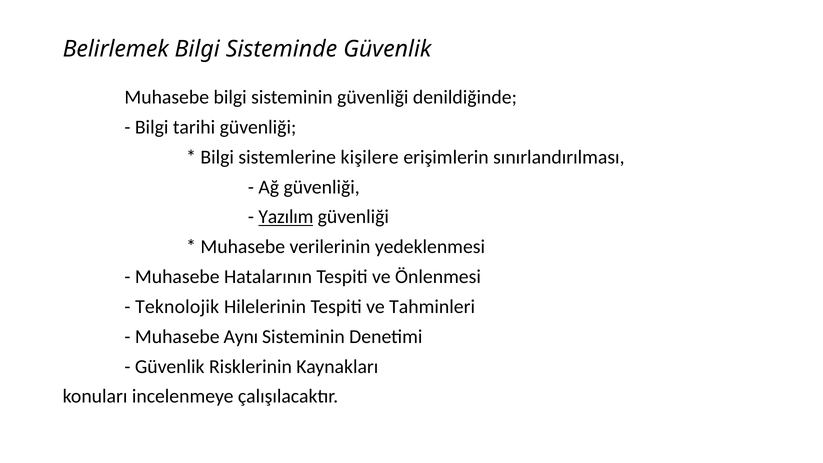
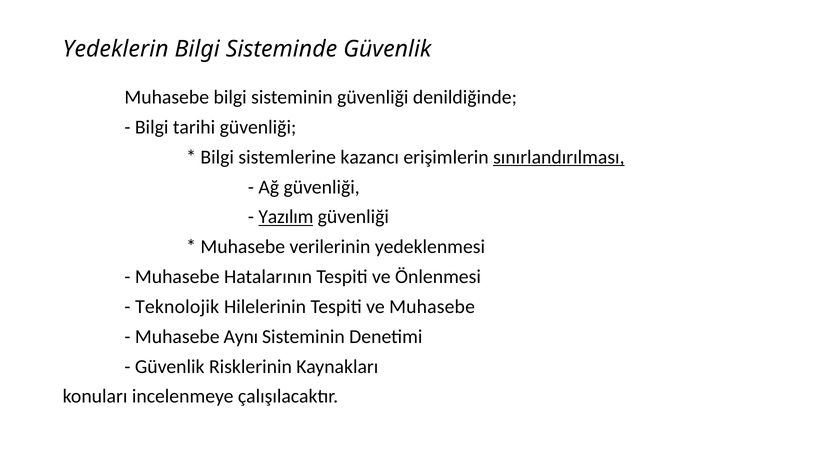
Belirlemek: Belirlemek -> Yedeklerin (116, 49)
kişilere: kişilere -> kazancı (370, 157)
sınırlandırılması underline: none -> present (559, 157)
ve Tahminleri: Tahminleri -> Muhasebe (432, 307)
